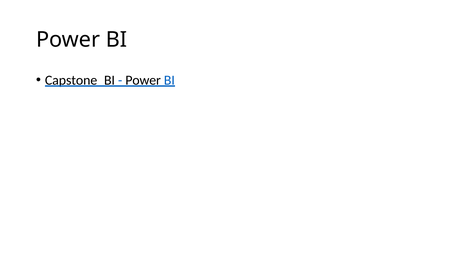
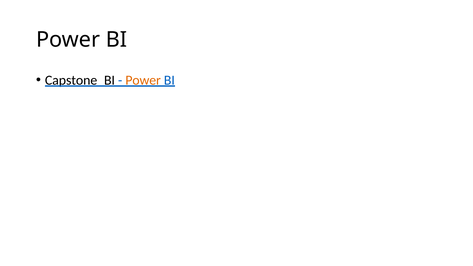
Power colour: black -> orange (143, 80)
